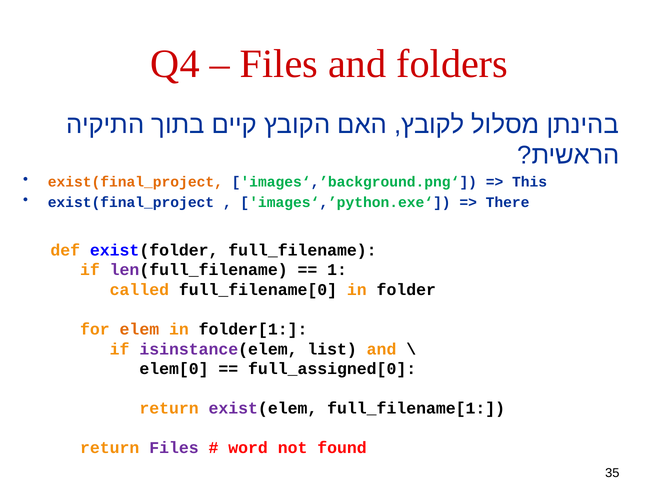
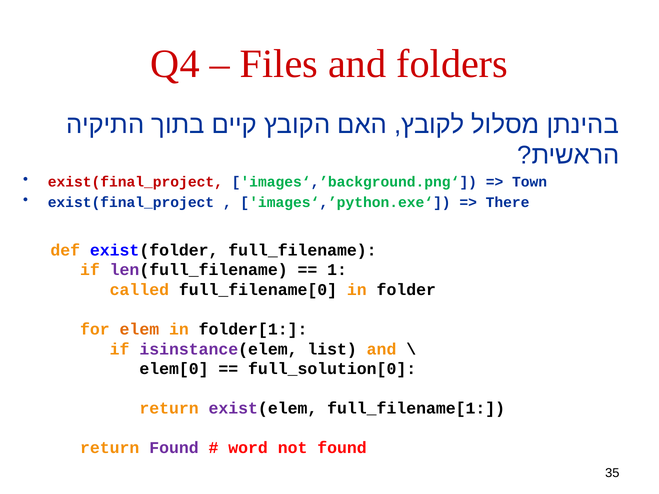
exist(final_project colour: orange -> red (135, 182)
This: This -> Town (530, 182)
full_assigned[0: full_assigned[0 -> full_solution[0 (332, 369)
return Files: Files -> Found (174, 448)
